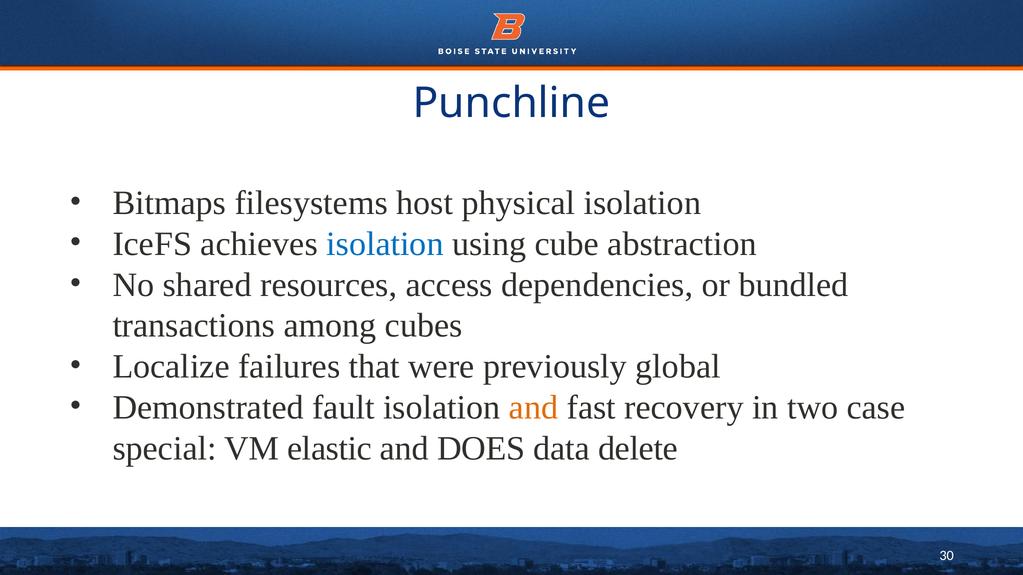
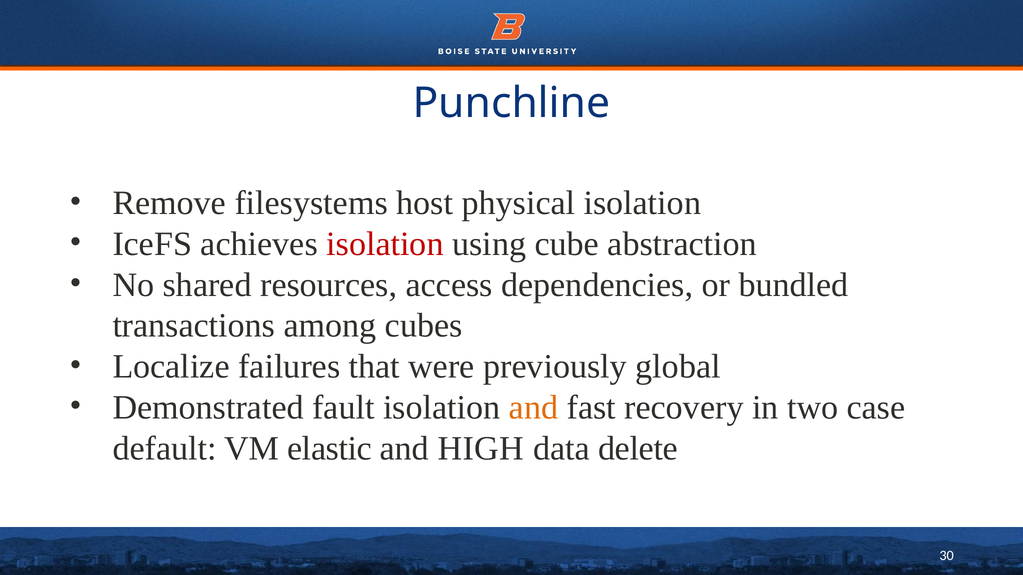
Bitmaps: Bitmaps -> Remove (169, 203)
isolation colour: blue -> red (385, 244)
special: special -> default (165, 449)
DOES: DOES -> HIGH (481, 449)
